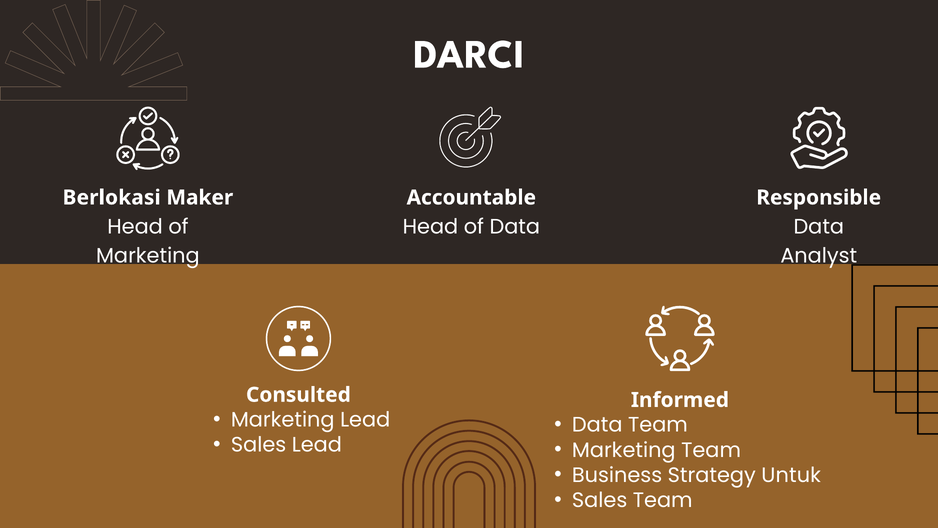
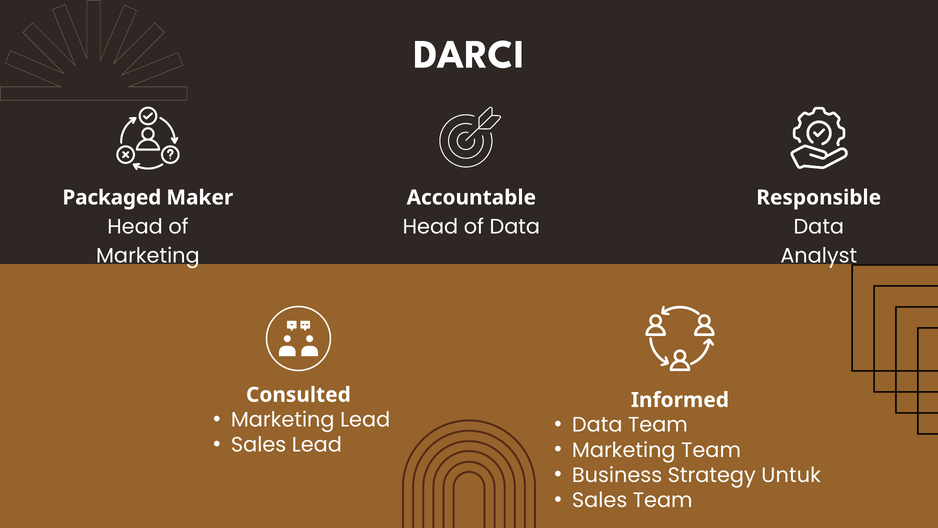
Berlokasi: Berlokasi -> Packaged (112, 197)
